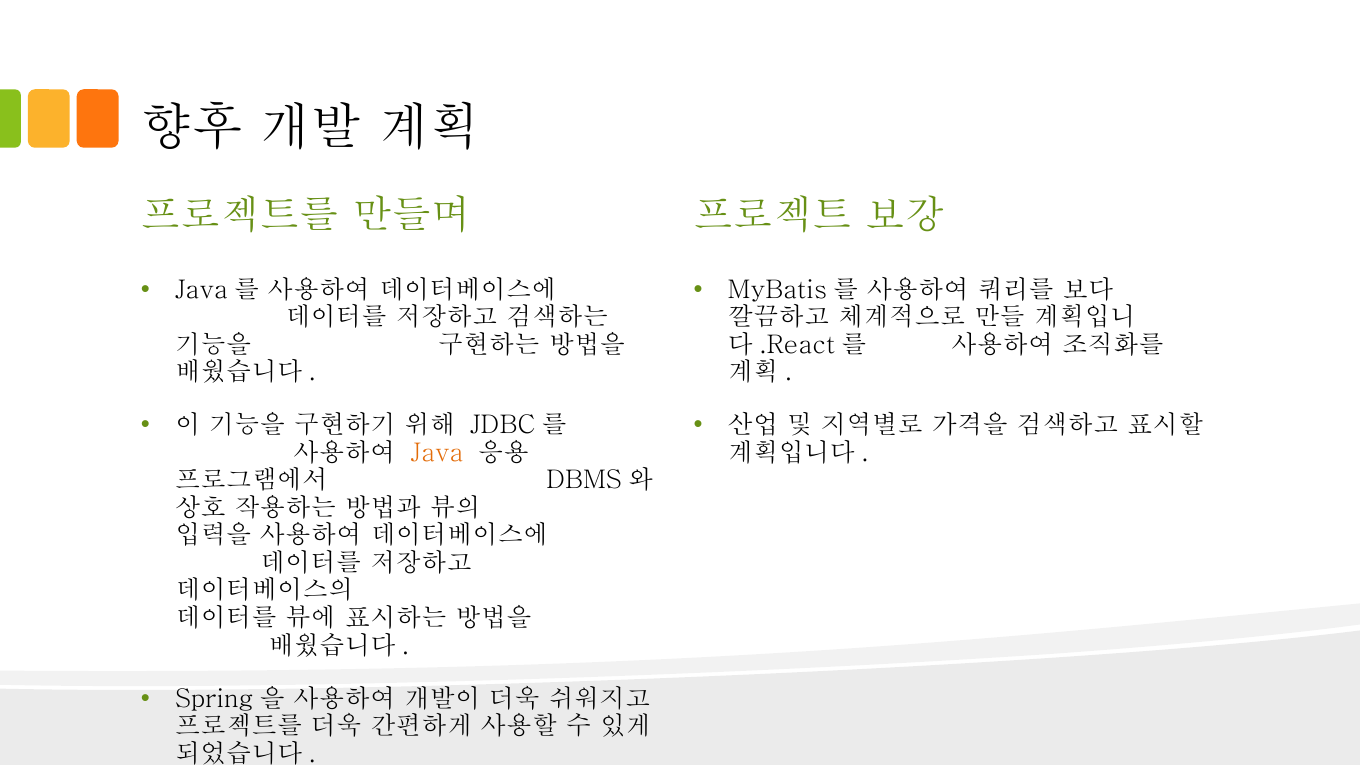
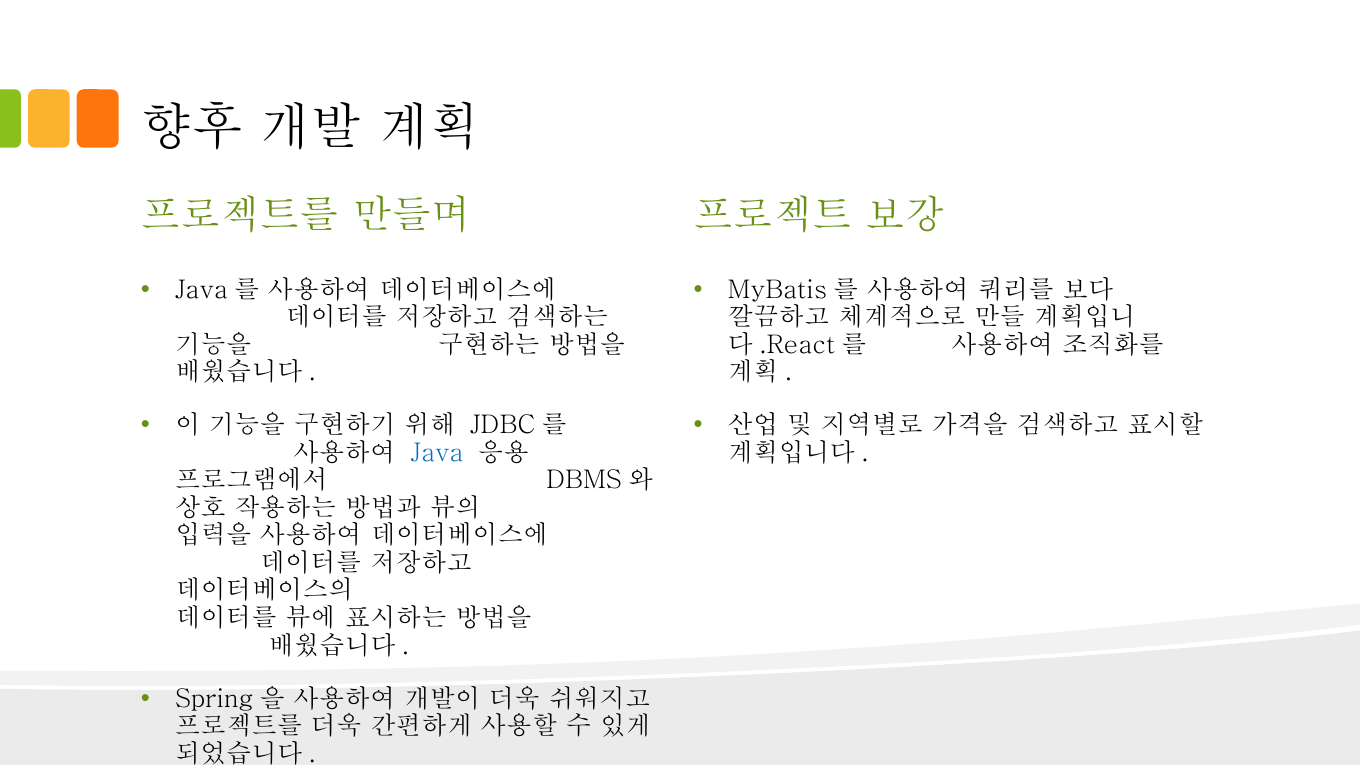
Java colour: orange -> blue (437, 453)
